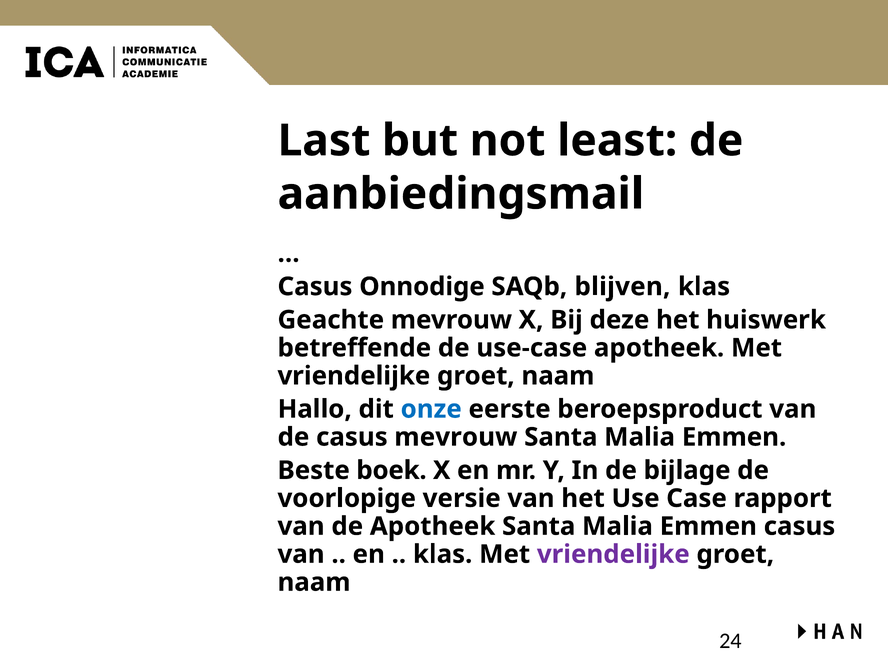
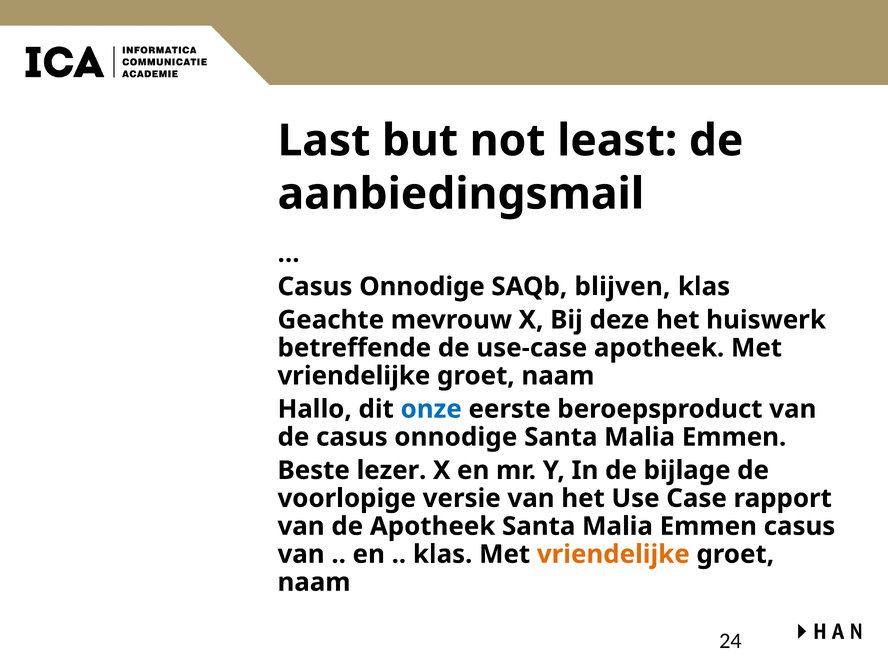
de casus mevrouw: mevrouw -> onnodige (456, 437)
boek: boek -> lezer (391, 470)
vriendelijke colour: purple -> orange (613, 554)
